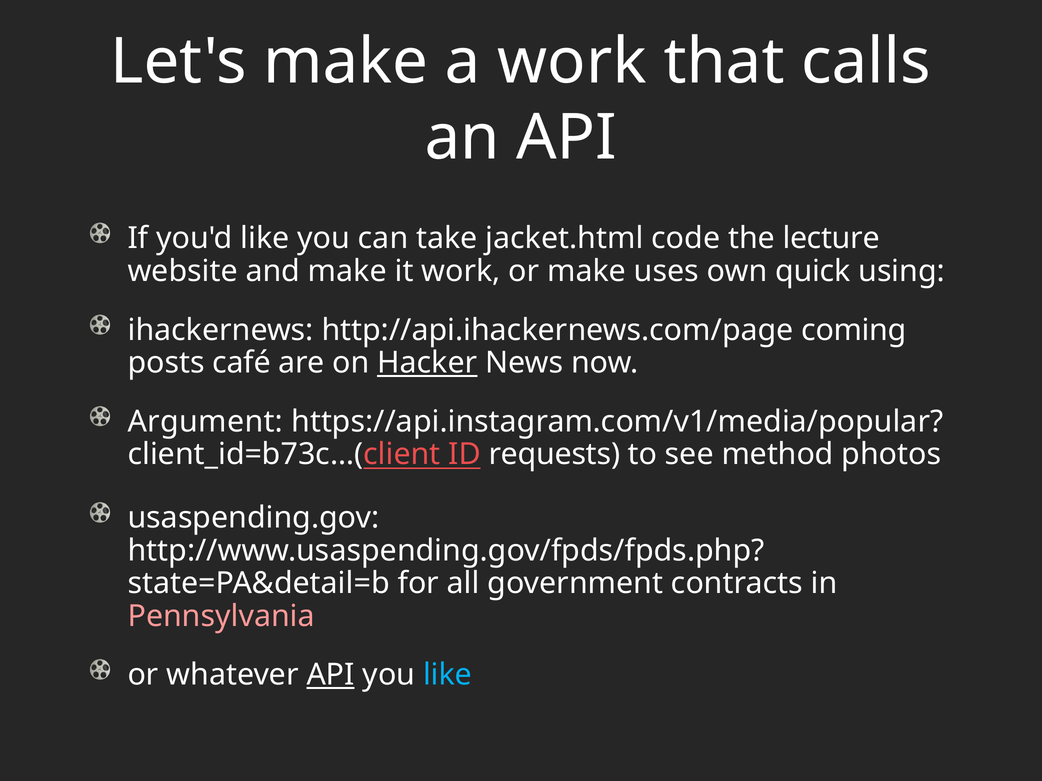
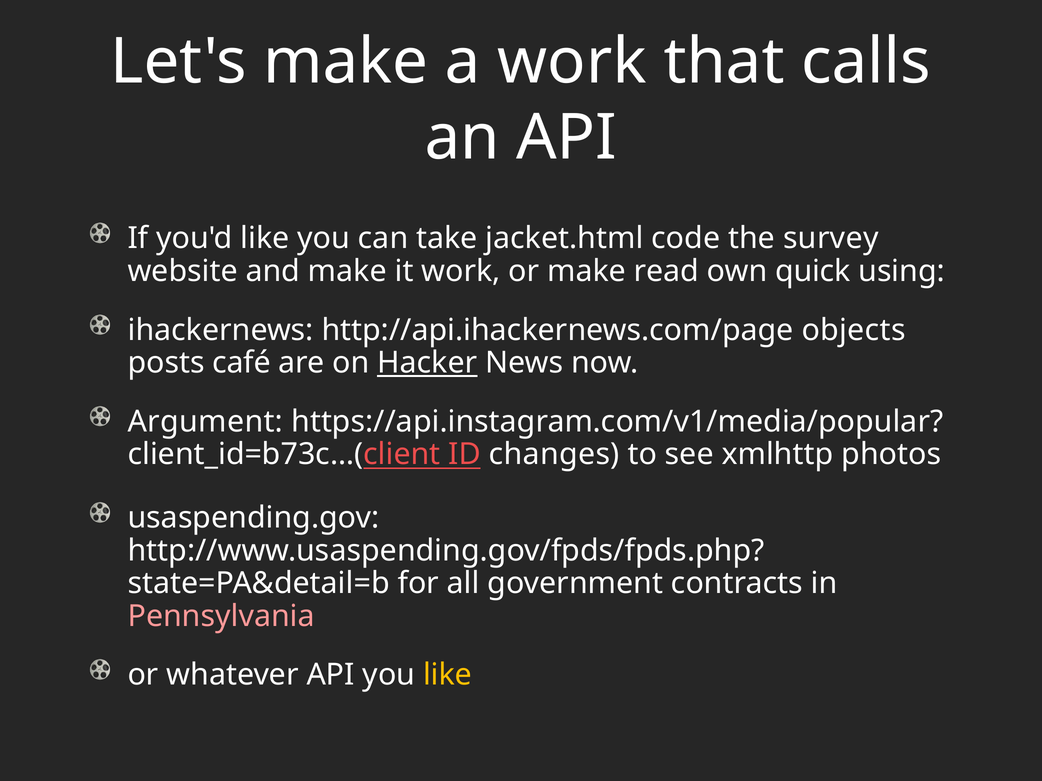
lecture: lecture -> survey (831, 239)
uses: uses -> read (666, 271)
coming: coming -> objects (854, 330)
requests: requests -> changes (554, 455)
method: method -> xmlhttp (778, 455)
API underline: present -> none (331, 675)
like colour: light blue -> yellow (448, 675)
